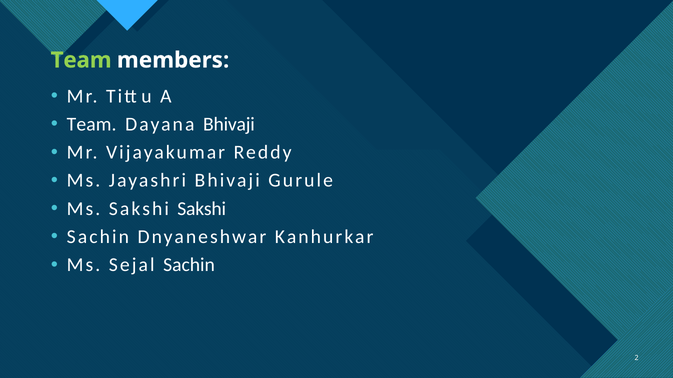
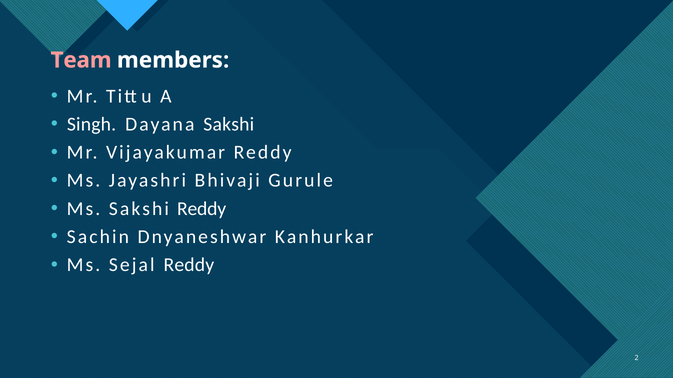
Team colour: light green -> pink (81, 60)
Team: Team -> Singh (92, 124)
Dayana Bhivaji: Bhivaji -> Sakshi (229, 124)
Sakshi Sakshi: Sakshi -> Reddy (202, 209)
Sejal Sachin: Sachin -> Reddy (189, 265)
